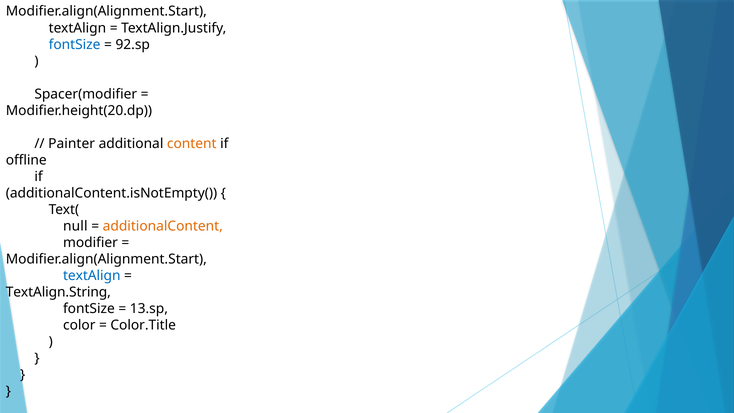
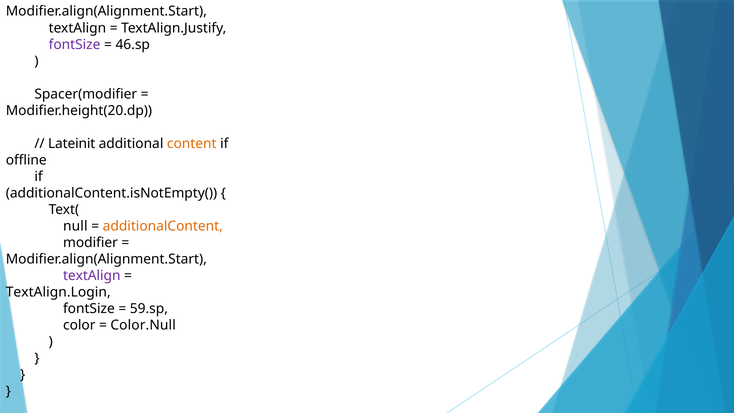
fontSize colour: blue -> purple (75, 44)
92.sp: 92.sp -> 46.sp (133, 44)
Painter: Painter -> Lateinit (72, 144)
textAlign colour: blue -> purple (92, 276)
TextAlign.String: TextAlign.String -> TextAlign.Login (58, 292)
13.sp: 13.sp -> 59.sp (149, 309)
Color.Title: Color.Title -> Color.Null (143, 325)
